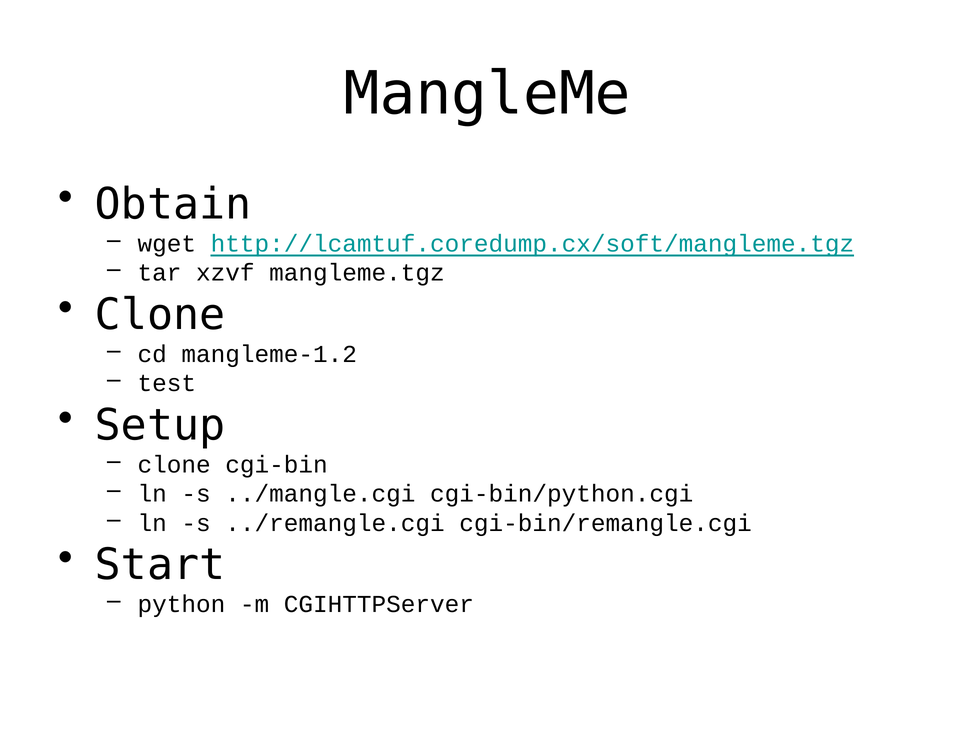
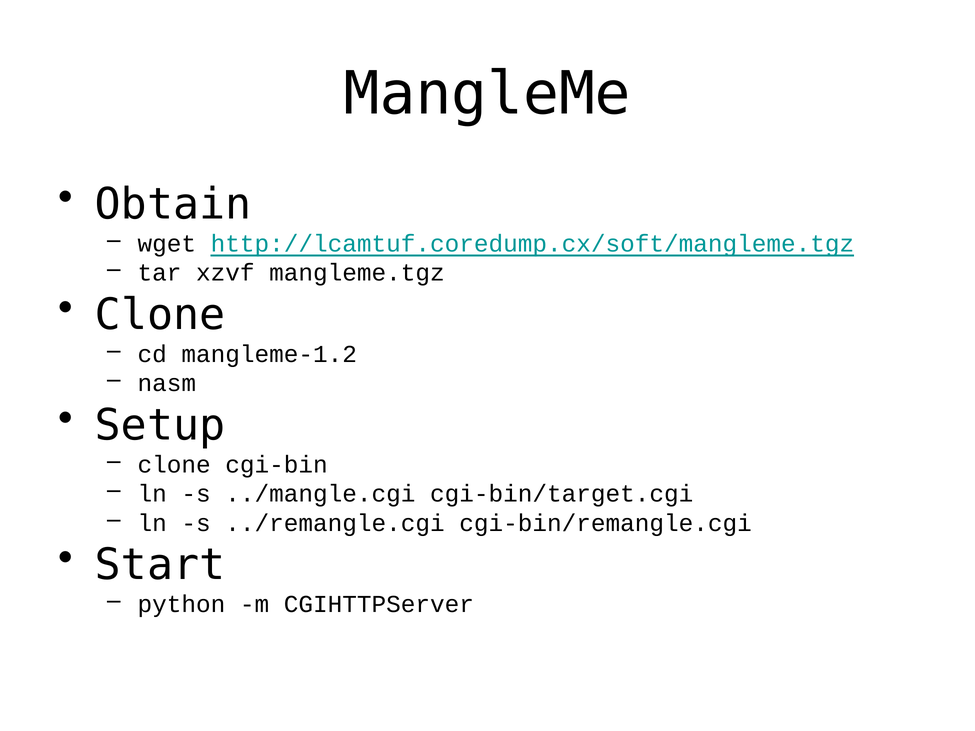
test: test -> nasm (167, 384)
cgi-bin/python.cgi: cgi-bin/python.cgi -> cgi-bin/target.cgi (562, 494)
